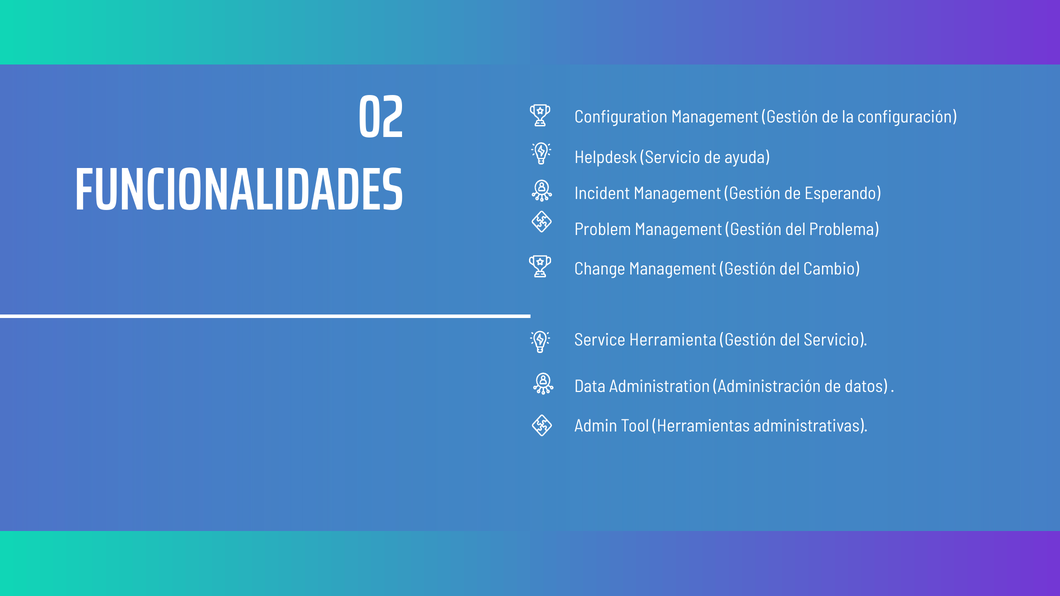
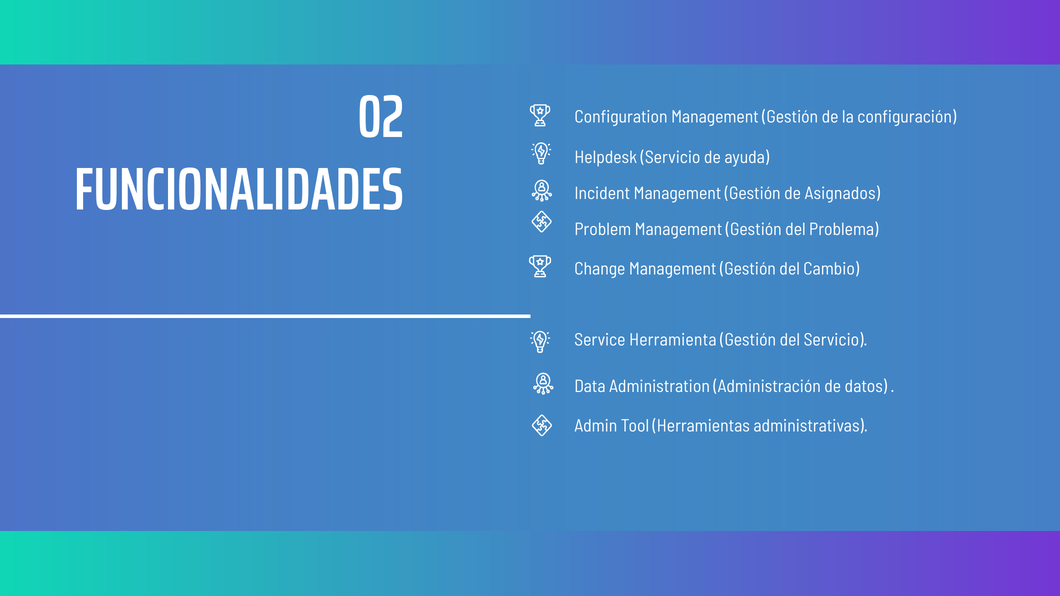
Esperando: Esperando -> Asignados (842, 194)
